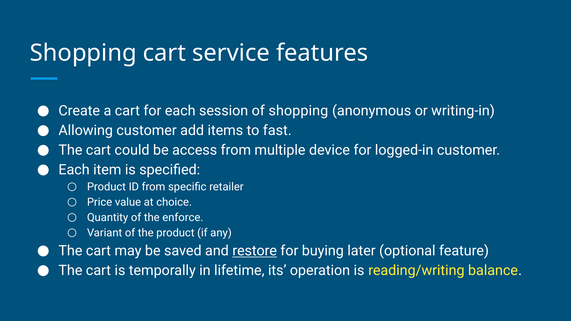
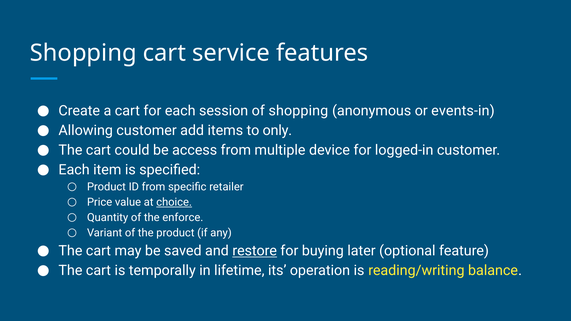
writing-in: writing-in -> events-in (463, 111)
fast: fast -> only (277, 131)
choice underline: none -> present (174, 202)
